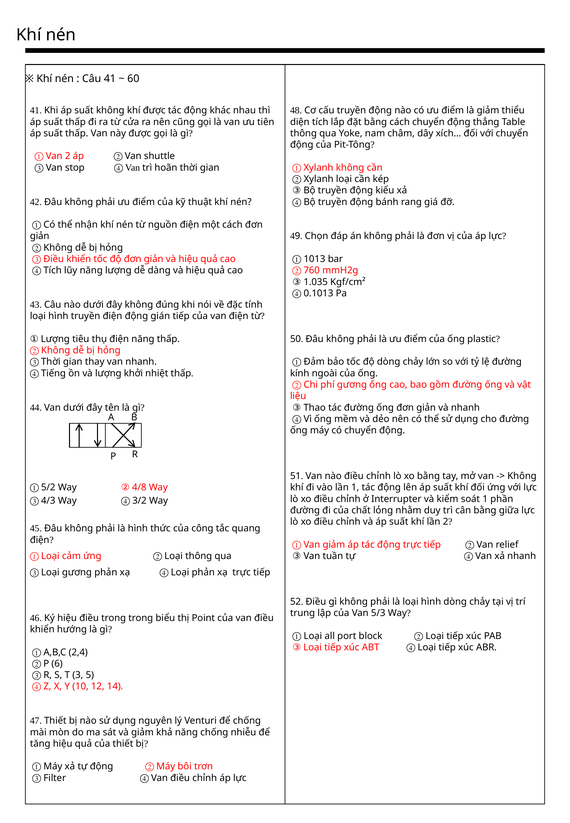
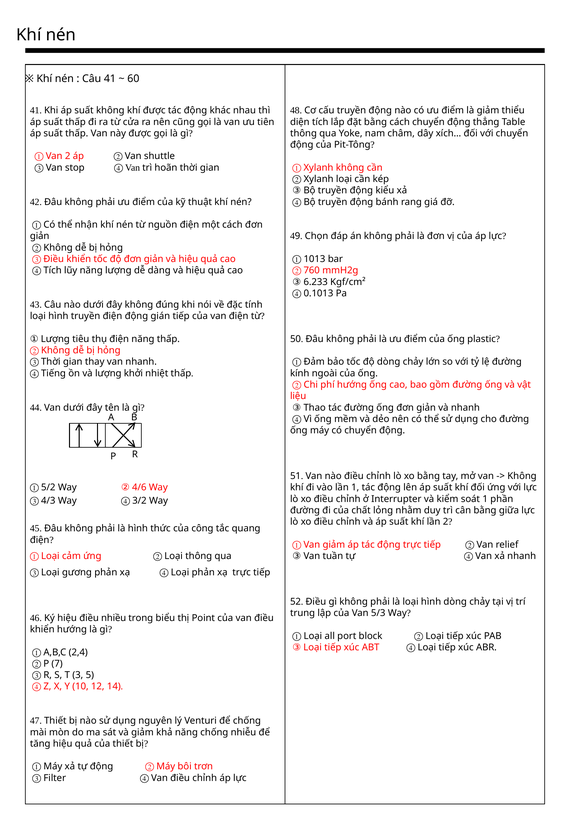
1.035: 1.035 -> 6.233 (316, 282)
phí gương: gương -> hướng (352, 385)
4/8: 4/8 -> 4/6 (139, 488)
điều trong: trong -> nhiều (114, 618)
6: 6 -> 7 (57, 664)
